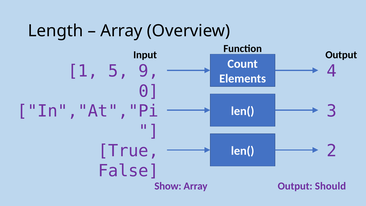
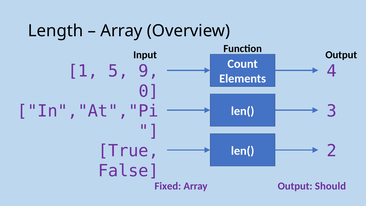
Show: Show -> Fixed (168, 186)
